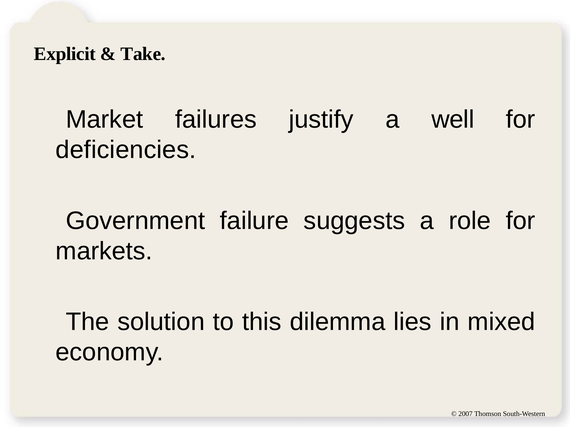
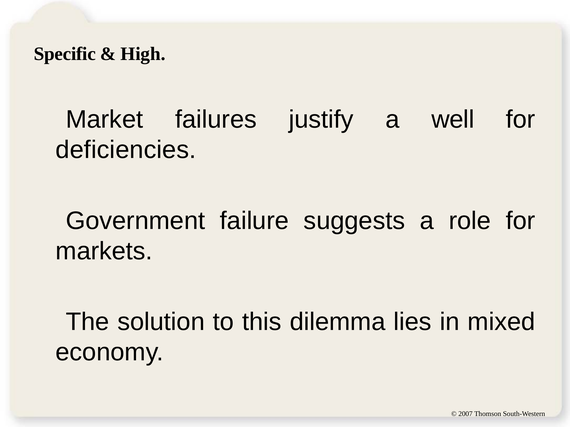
Explicit: Explicit -> Specific (65, 54)
Take: Take -> High (143, 54)
